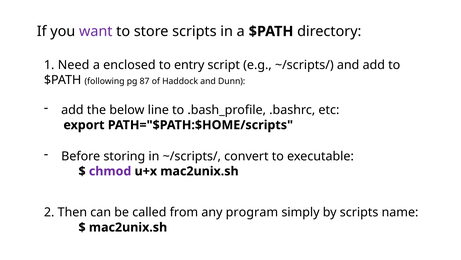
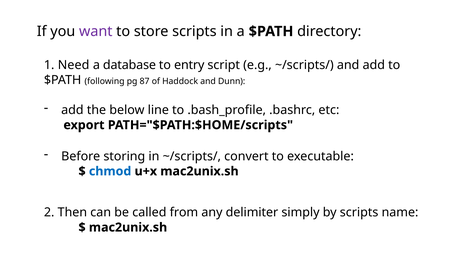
enclosed: enclosed -> database (129, 65)
chmod colour: purple -> blue (110, 171)
program: program -> delimiter (252, 212)
